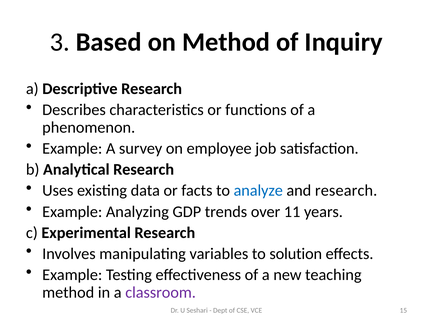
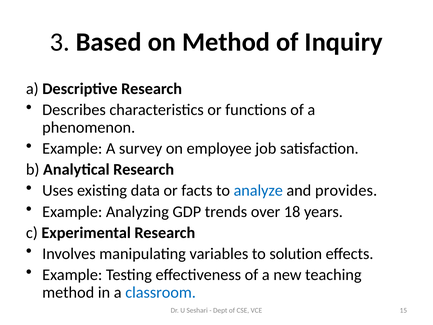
and research: research -> provides (346, 190)
11: 11 -> 18 (292, 211)
classroom colour: purple -> blue (161, 292)
